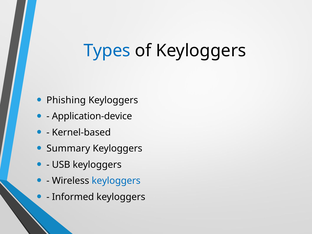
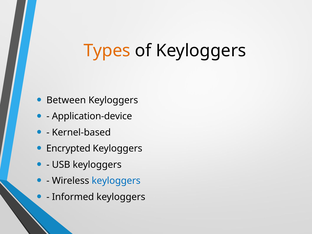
Types colour: blue -> orange (107, 51)
Phishing: Phishing -> Between (66, 100)
Summary: Summary -> Encrypted (68, 149)
